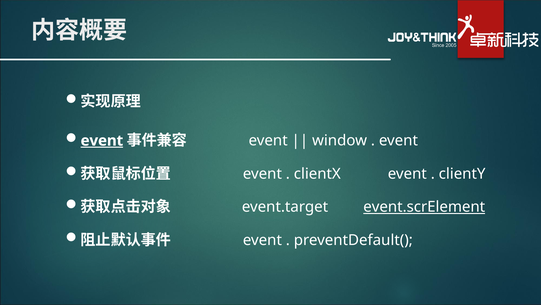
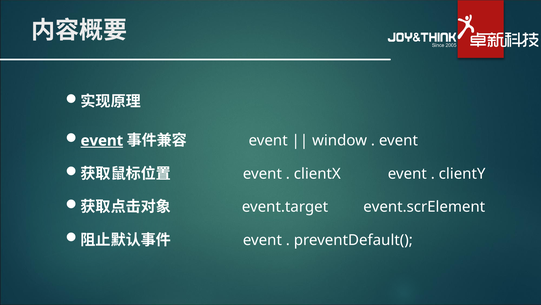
event.scrElement underline: present -> none (424, 206)
